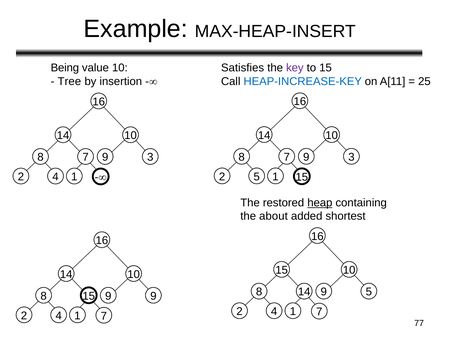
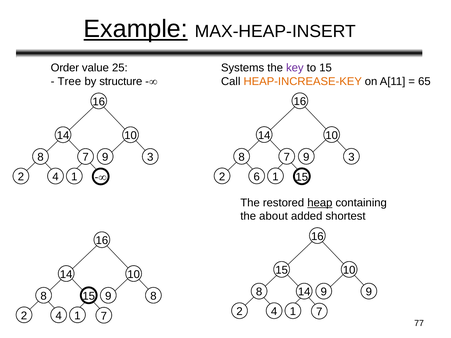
Example underline: none -> present (136, 29)
Being: Being -> Order (65, 68)
value 10: 10 -> 25 (120, 68)
Satisfies: Satisfies -> Systems (243, 68)
insertion: insertion -> structure (121, 81)
HEAP-INCREASE-KEY colour: blue -> orange (303, 81)
25: 25 -> 65 (424, 81)
2 5: 5 -> 6 (257, 177)
9 5: 5 -> 9 (369, 292)
9 9: 9 -> 8 (153, 296)
